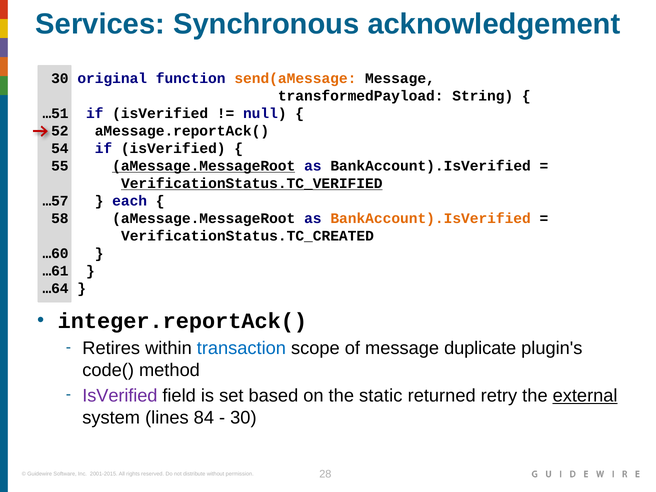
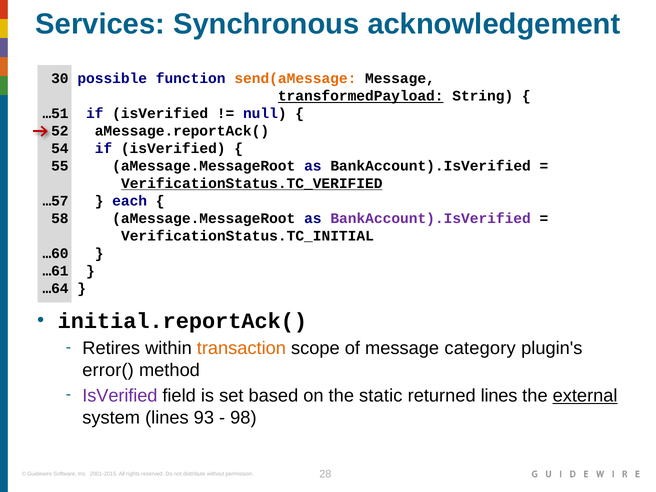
original: original -> possible (112, 79)
transformedPayload underline: none -> present (361, 96)
aMessage.MessageRoot underline: present -> none (204, 166)
BankAccount).IsVerified colour: orange -> purple (431, 218)
VerificationStatus.TC_CREATED: VerificationStatus.TC_CREATED -> VerificationStatus.TC_INITIAL (247, 236)
integer.reportAck(: integer.reportAck( -> initial.reportAck( (182, 321)
transaction colour: blue -> orange (241, 348)
duplicate: duplicate -> category (480, 348)
code(: code( -> error( (108, 370)
returned retry: retry -> lines (499, 396)
84: 84 -> 93 (204, 417)
30: 30 -> 98 (243, 417)
